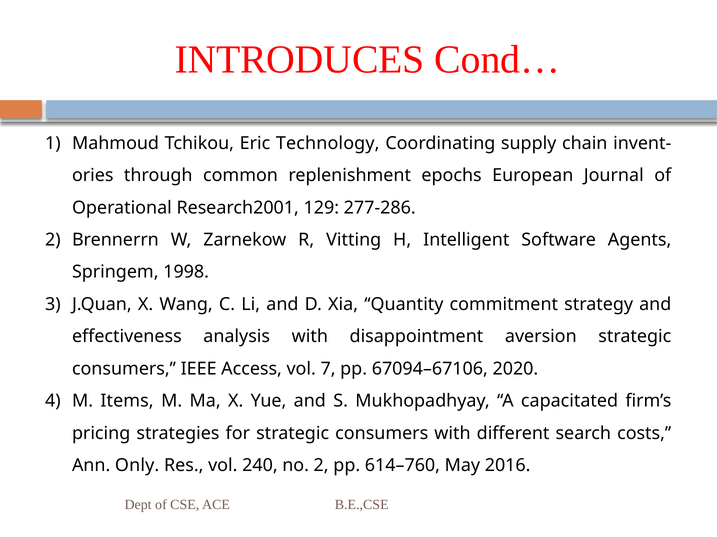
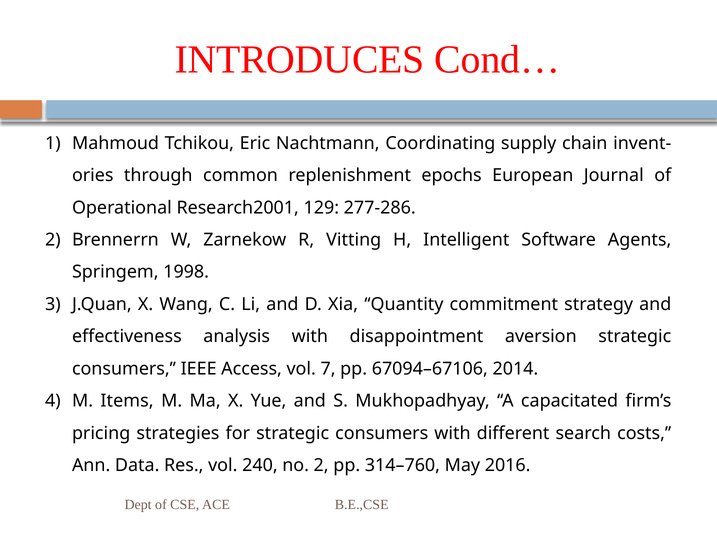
Technology: Technology -> Nachtmann (328, 143)
2020: 2020 -> 2014 (515, 369)
Only: Only -> Data (137, 466)
614–760: 614–760 -> 314–760 (402, 466)
